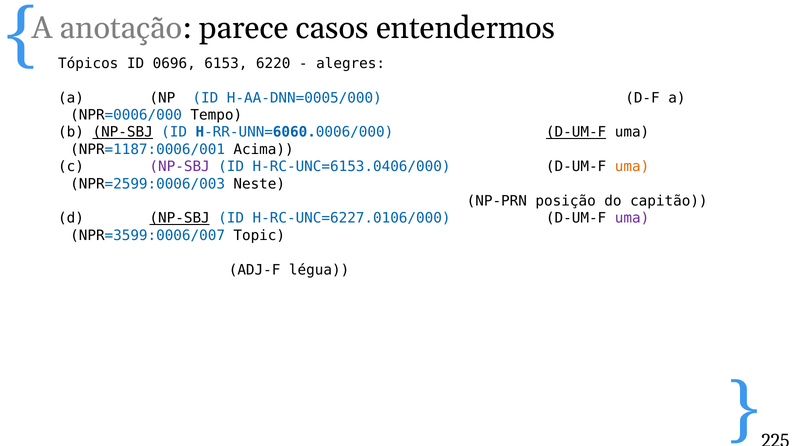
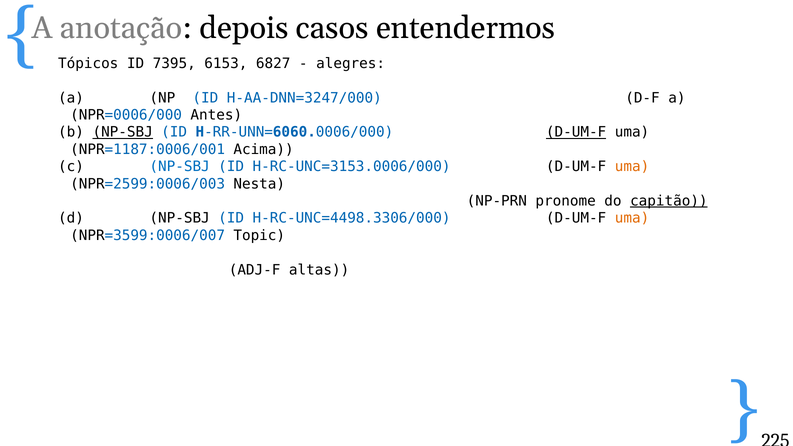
parece: parece -> depois (244, 28)
0696: 0696 -> 7395 (174, 63)
6220: 6220 -> 6827 (273, 63)
H-AA-DNN=0005/000: H-AA-DNN=0005/000 -> H-AA-DNN=3247/000 (304, 98)
Tempo: Tempo -> Antes (216, 115)
NP-SBJ colour: purple -> blue (180, 167)
H-RC-UNC=6153.0406/000: H-RC-UNC=6153.0406/000 -> H-RC-UNC=3153.0006/000 (352, 167)
Neste: Neste -> Nesta (259, 184)
posição: posição -> pronome (566, 201)
capitão underline: none -> present (669, 201)
NP-SBJ underline: present -> none (180, 218)
H-RC-UNC=6227.0106/000: H-RC-UNC=6227.0106/000 -> H-RC-UNC=4498.3306/000 (352, 218)
uma colour: purple -> orange (632, 218)
légua: légua -> altas (319, 270)
